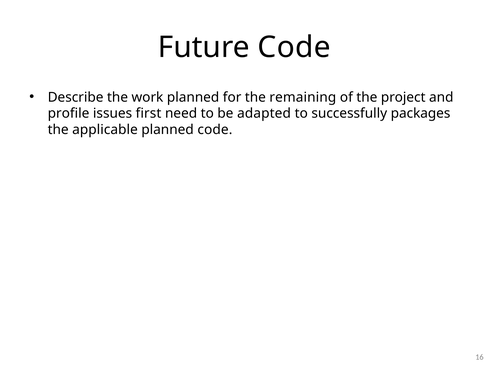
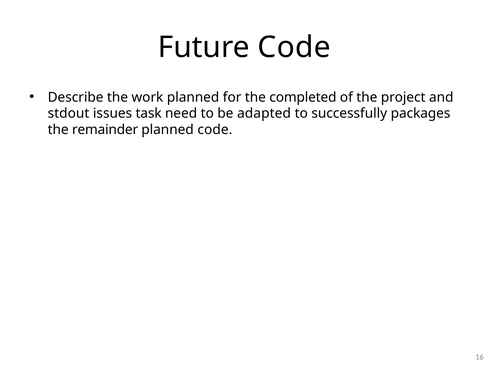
remaining: remaining -> completed (303, 97)
profile: profile -> stdout (69, 113)
first: first -> task (149, 113)
applicable: applicable -> remainder (105, 130)
